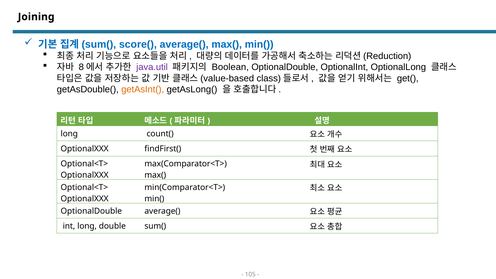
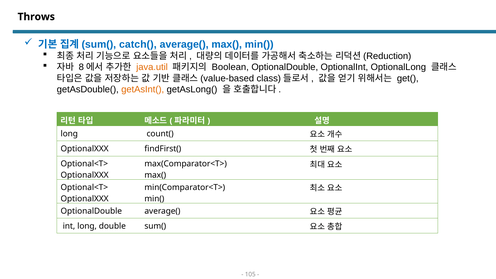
Joining: Joining -> Throws (36, 17)
score(: score( -> catch( (138, 44)
java.util colour: purple -> orange (152, 67)
